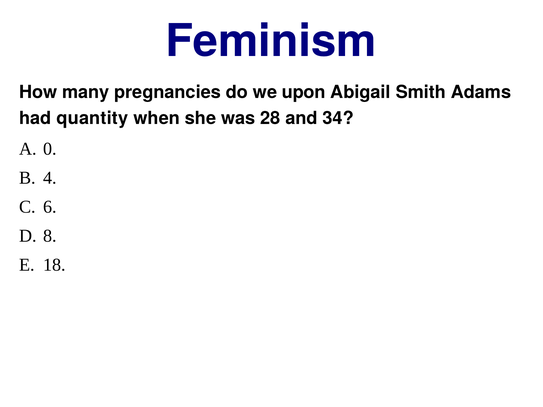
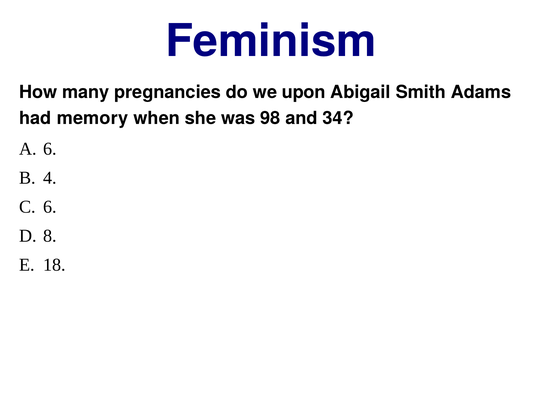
quantity: quantity -> memory (92, 118)
28: 28 -> 98 (270, 118)
0: 0 -> 6 (50, 149)
